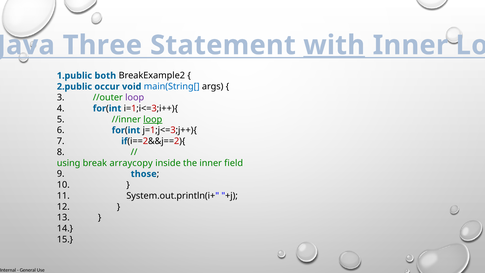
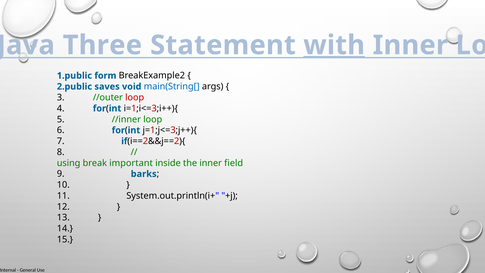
both: both -> form (105, 76)
occur: occur -> saves (107, 87)
loop colour: purple -> red (135, 97)
loop underline: present -> none (153, 119)
arraycopy: arraycopy -> important (131, 163)
those: those -> barks (144, 174)
